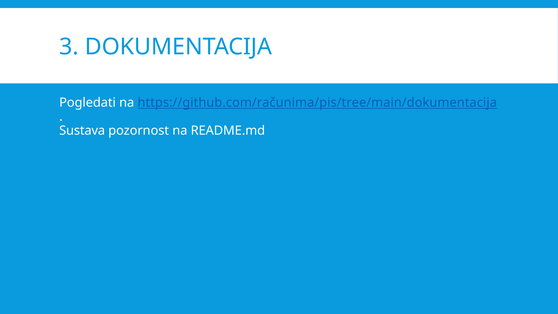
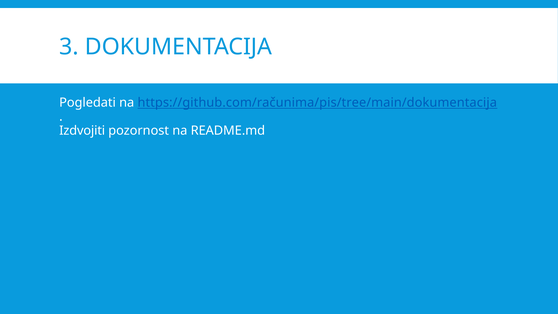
Sustava: Sustava -> Izdvojiti (82, 130)
